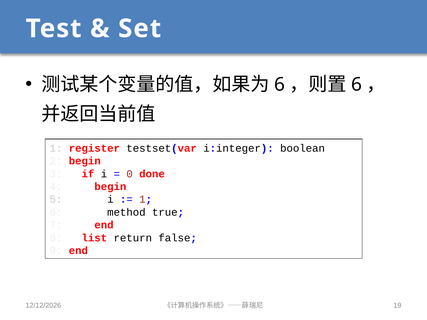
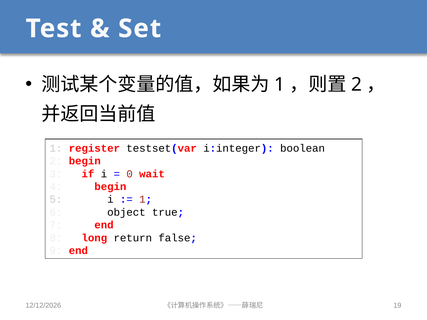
6: 6 -> 1 (280, 85)
6: 6 -> 2 (357, 85)
done: done -> wait (152, 174)
method: method -> object (126, 212)
list: list -> long (94, 238)
